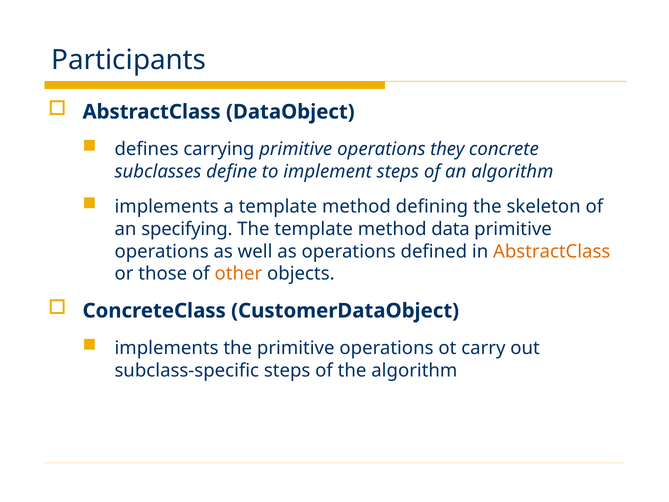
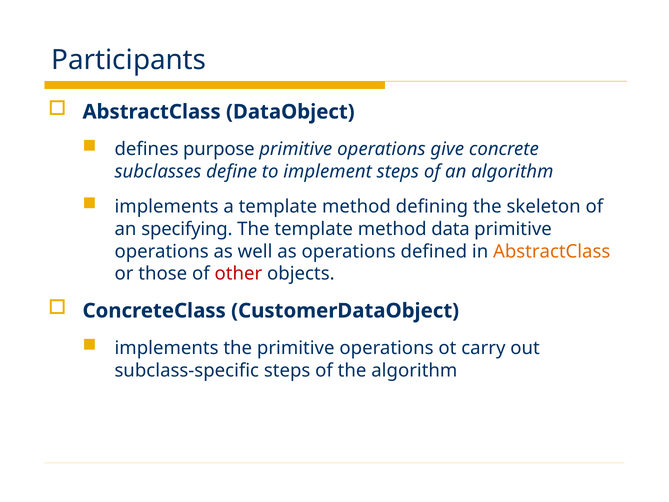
carrying: carrying -> purpose (219, 149)
they: they -> give (447, 149)
other colour: orange -> red (238, 274)
